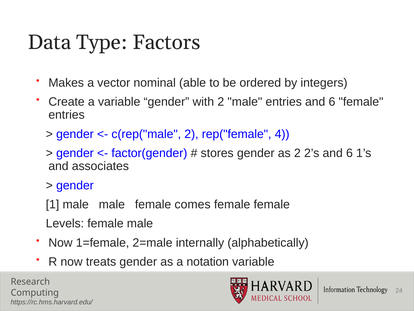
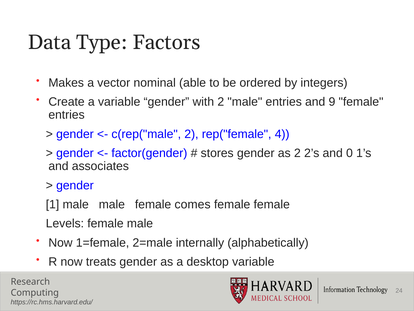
entries and 6: 6 -> 9 (332, 102)
2’s and 6: 6 -> 0 (349, 153)
notation: notation -> desktop (208, 262)
